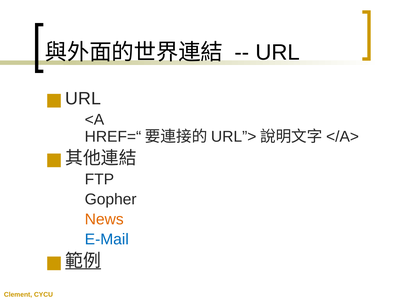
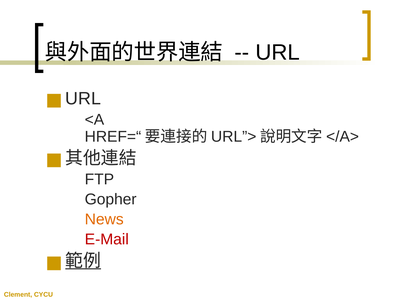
E-Mail colour: blue -> red (107, 239)
